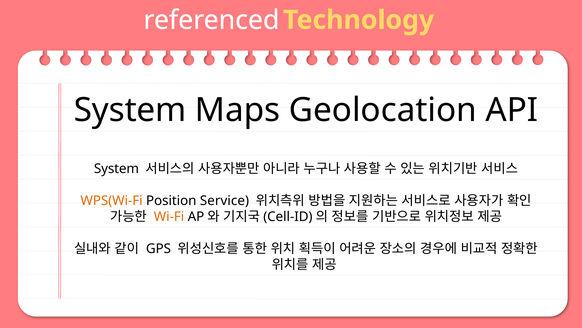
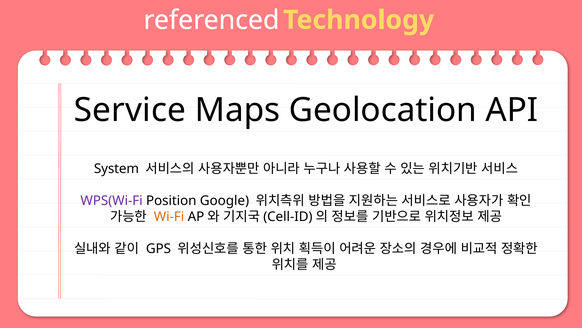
System: System -> Service (130, 110)
WPS(Wi-Fi colour: orange -> purple (112, 200)
Service: Service -> Google (224, 200)
